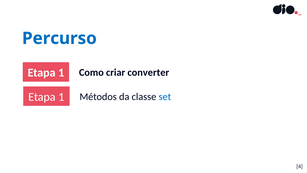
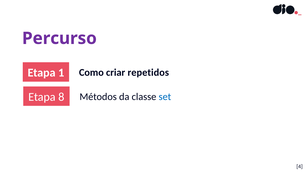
Percurso colour: blue -> purple (59, 38)
converter: converter -> repetidos (148, 72)
1: 1 -> 8 (61, 97)
